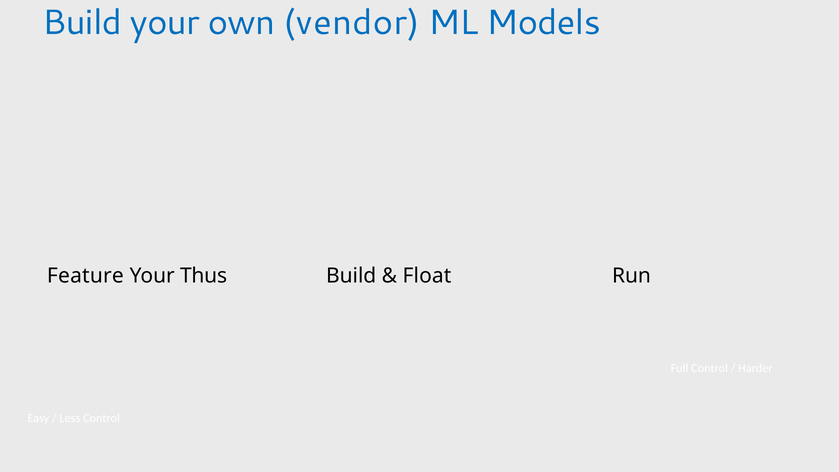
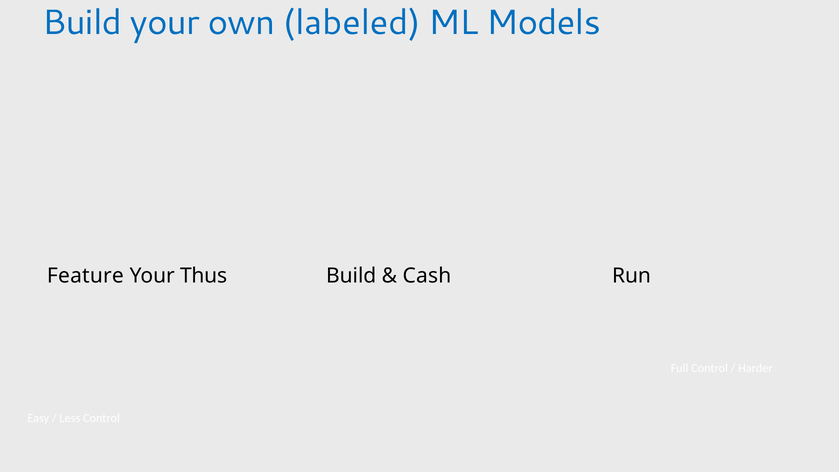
vendor: vendor -> labeled (352, 23)
Float: Float -> Cash (427, 276)
